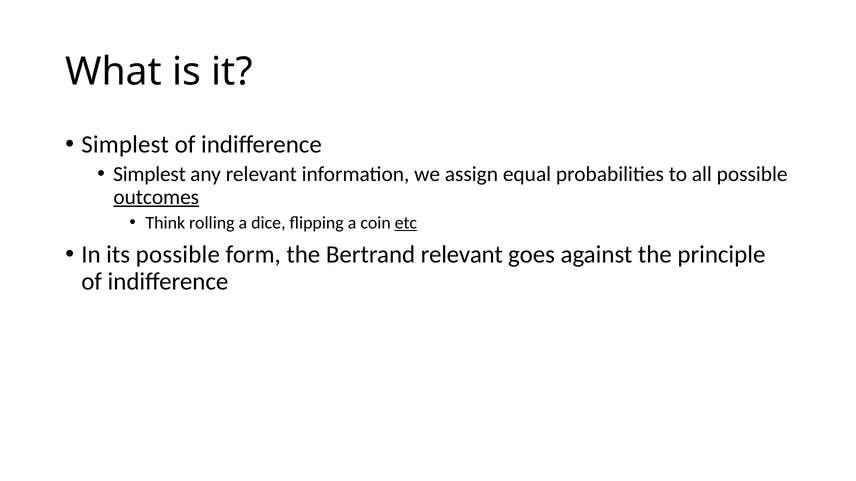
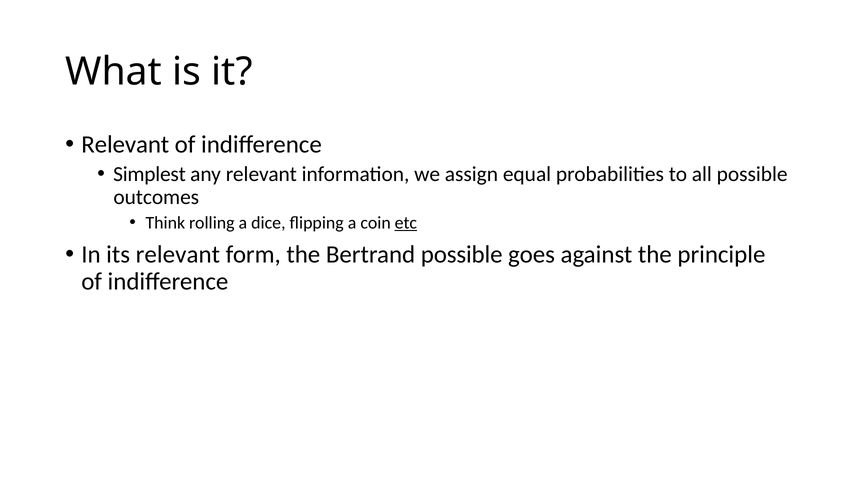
Simplest: Simplest -> Relevant (125, 145)
outcomes underline: present -> none (156, 197)
its possible: possible -> relevant (178, 255)
Bertrand relevant: relevant -> possible (462, 255)
